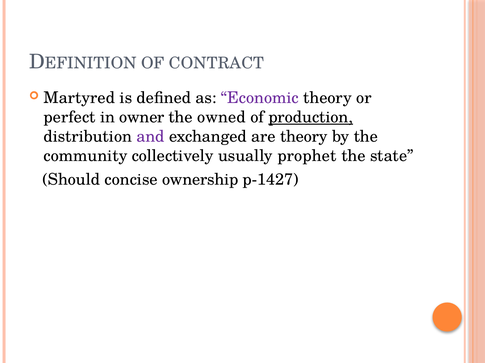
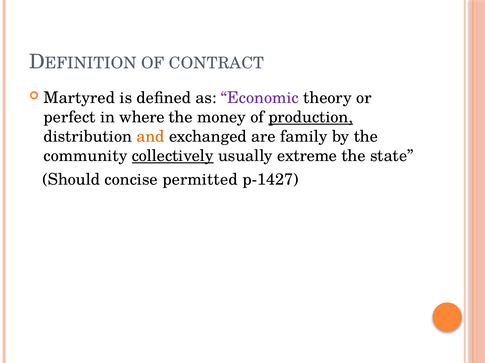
owner: owner -> where (142, 117)
owned: owned -> money (222, 117)
and colour: purple -> orange (151, 137)
are theory: theory -> family (304, 137)
collectively underline: none -> present (173, 156)
prophet: prophet -> extreme (307, 156)
ownership: ownership -> permitted (200, 180)
